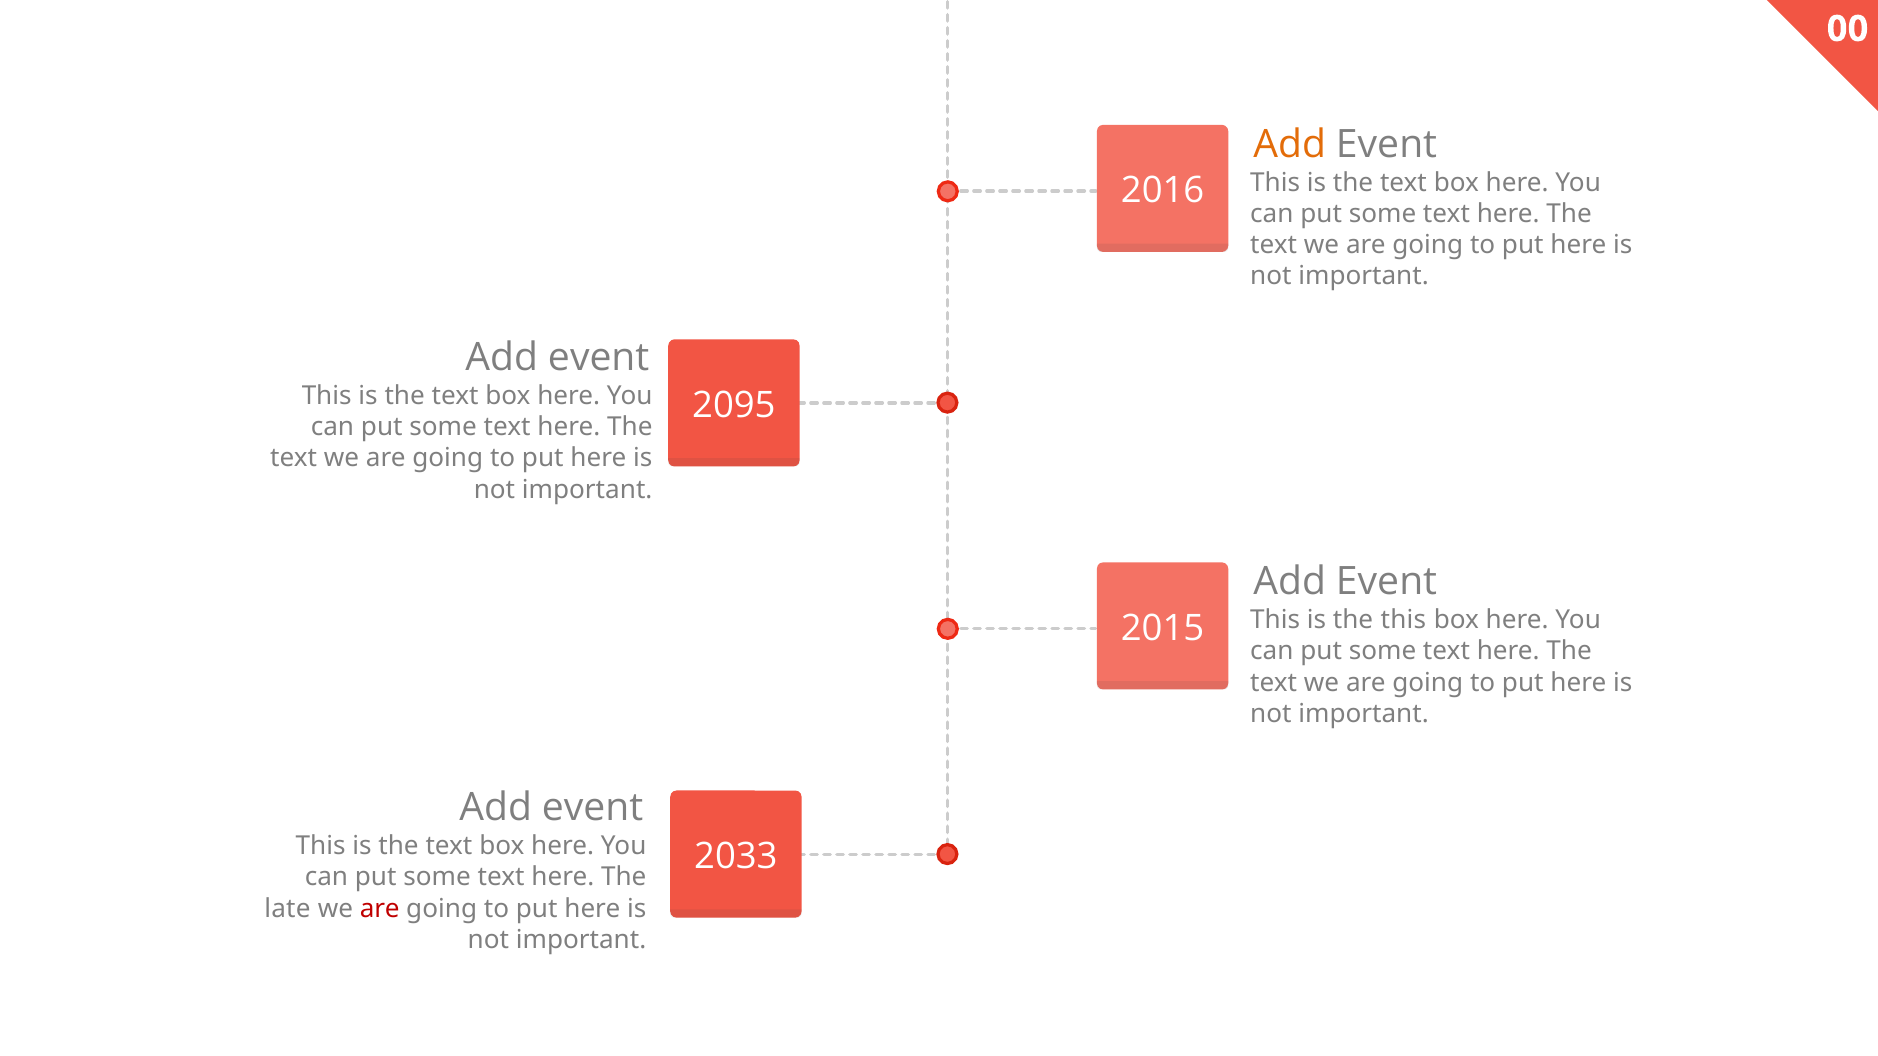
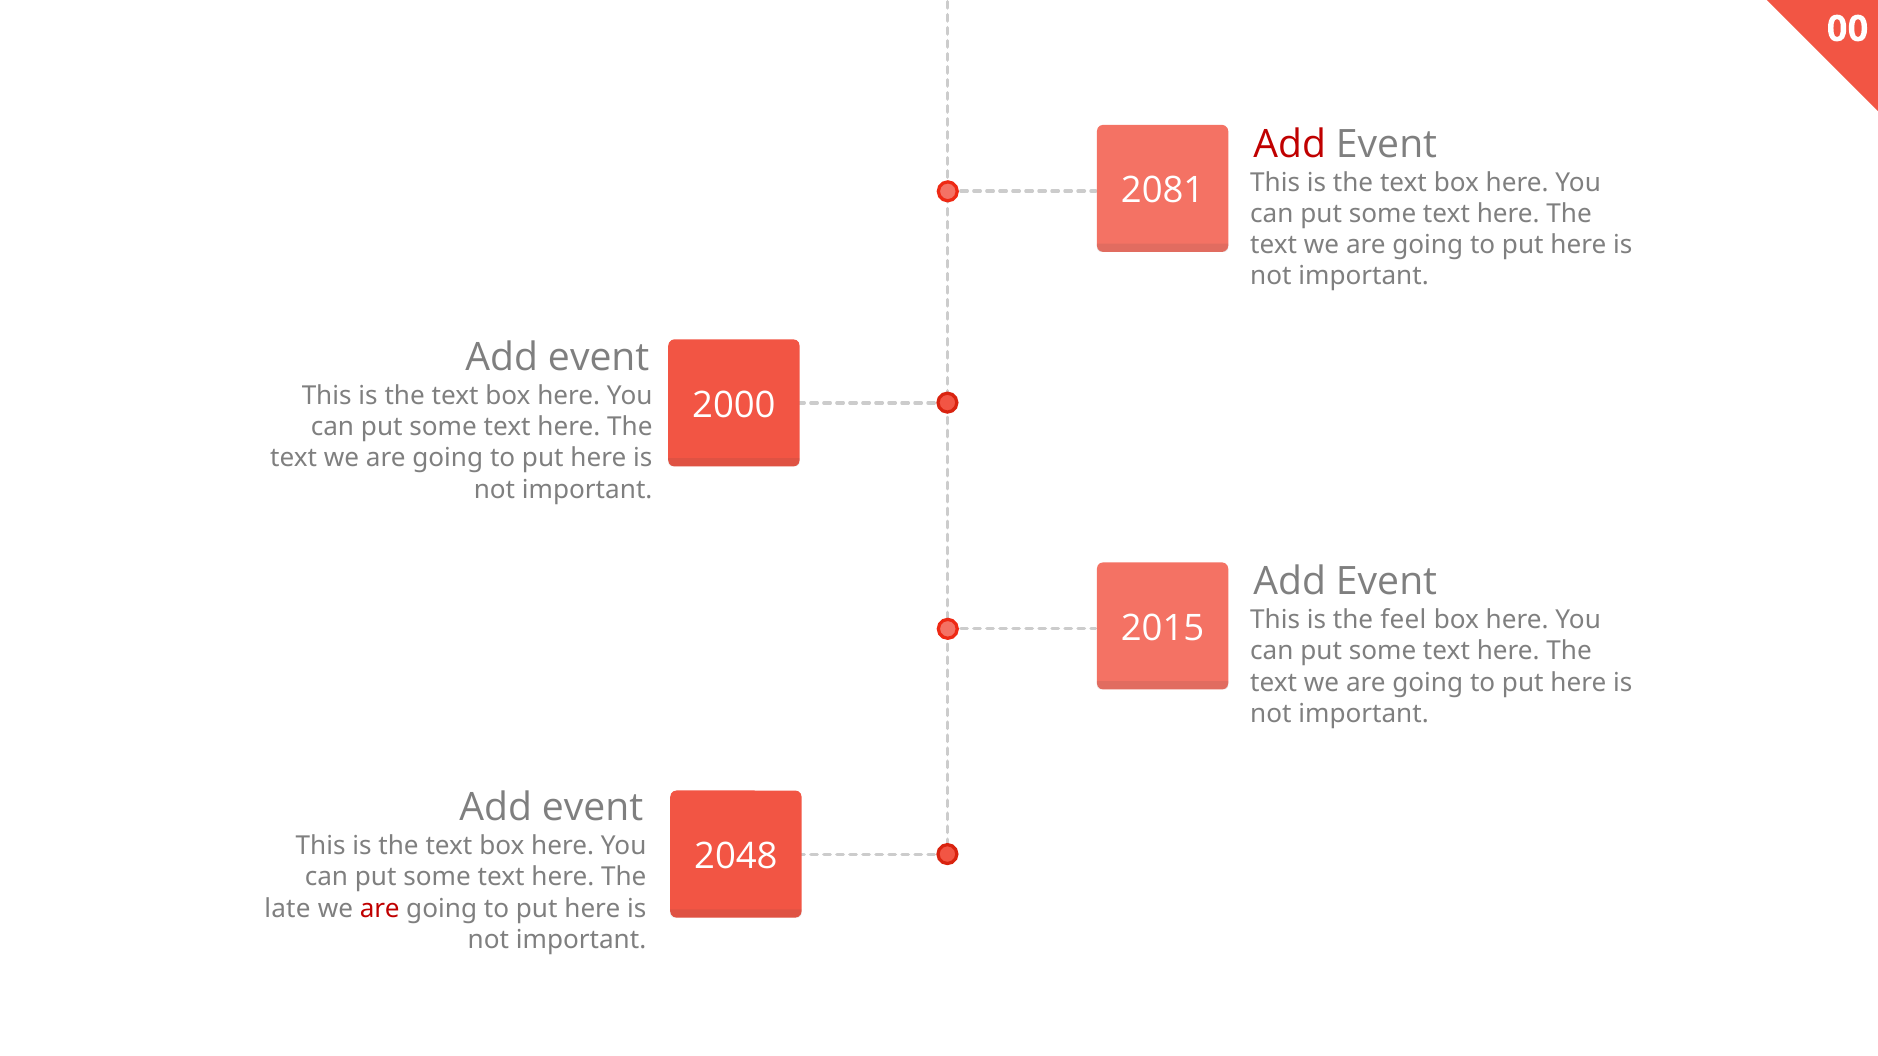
Add colour: orange -> red (1290, 144)
2016: 2016 -> 2081 (1163, 191)
2095: 2095 -> 2000 (734, 406)
the this: this -> feel (1403, 620)
2033: 2033 -> 2048 (736, 857)
